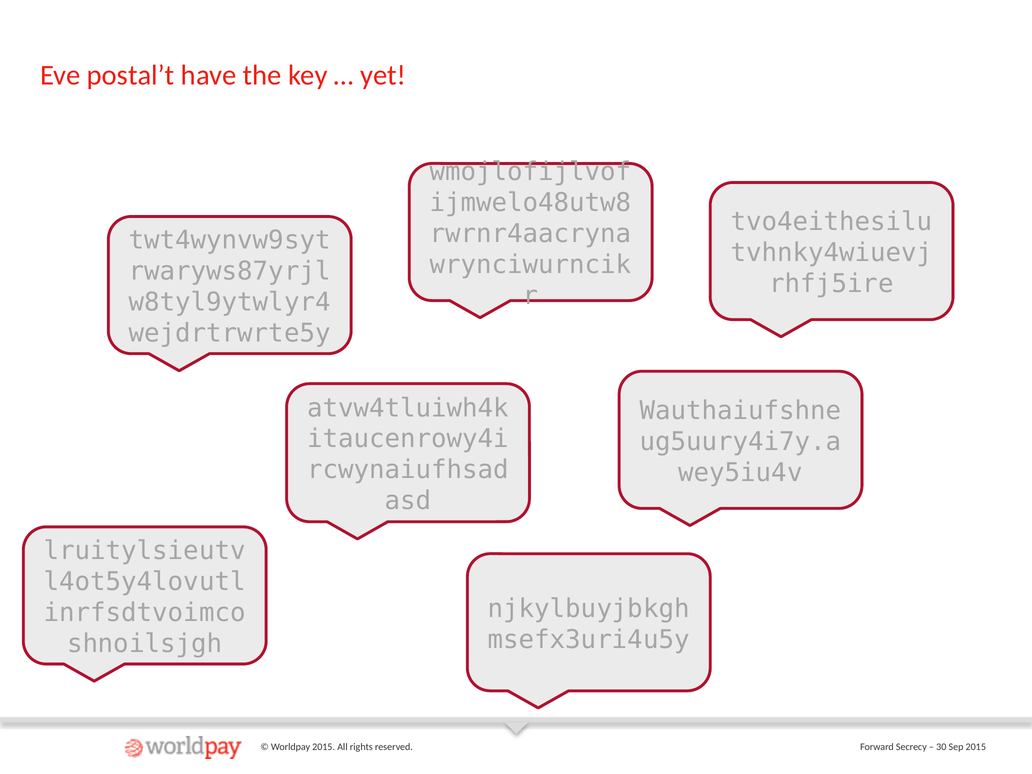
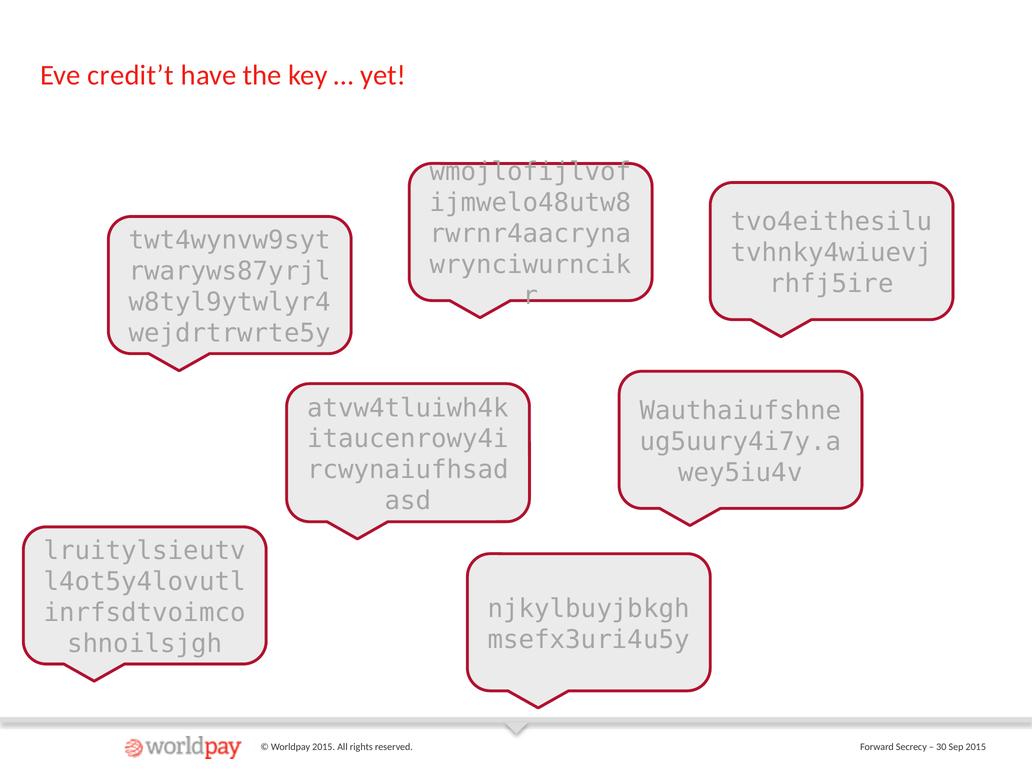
postal’t: postal’t -> credit’t (131, 75)
